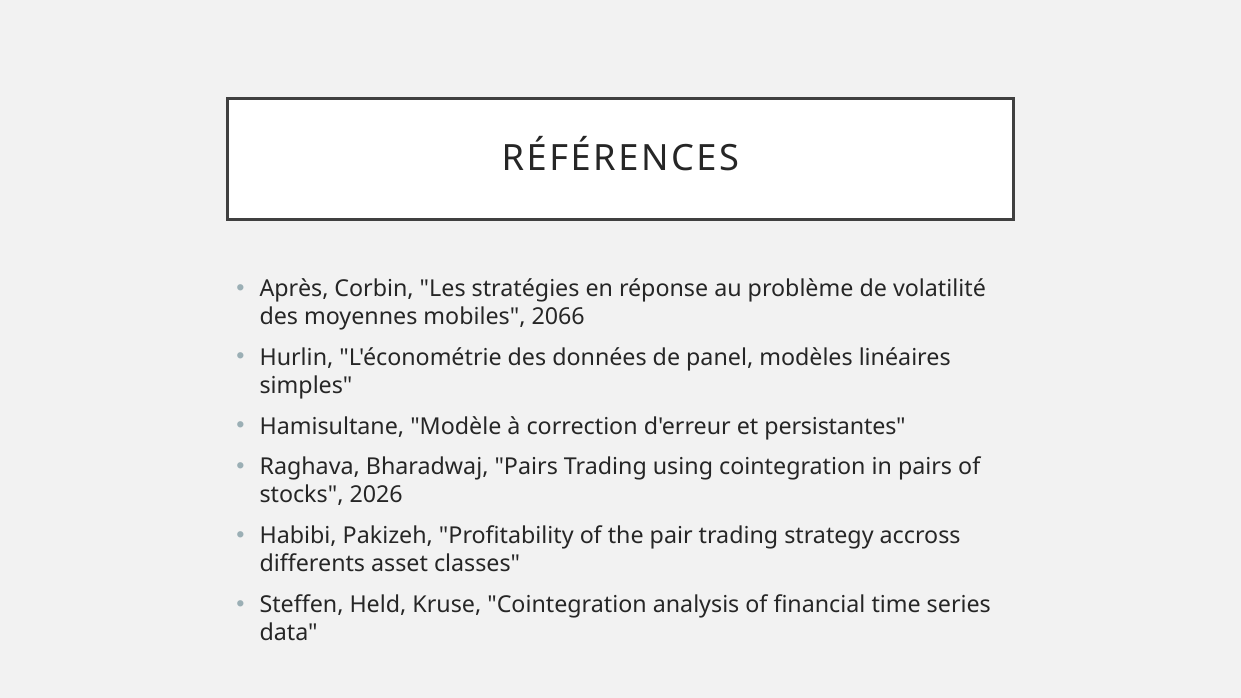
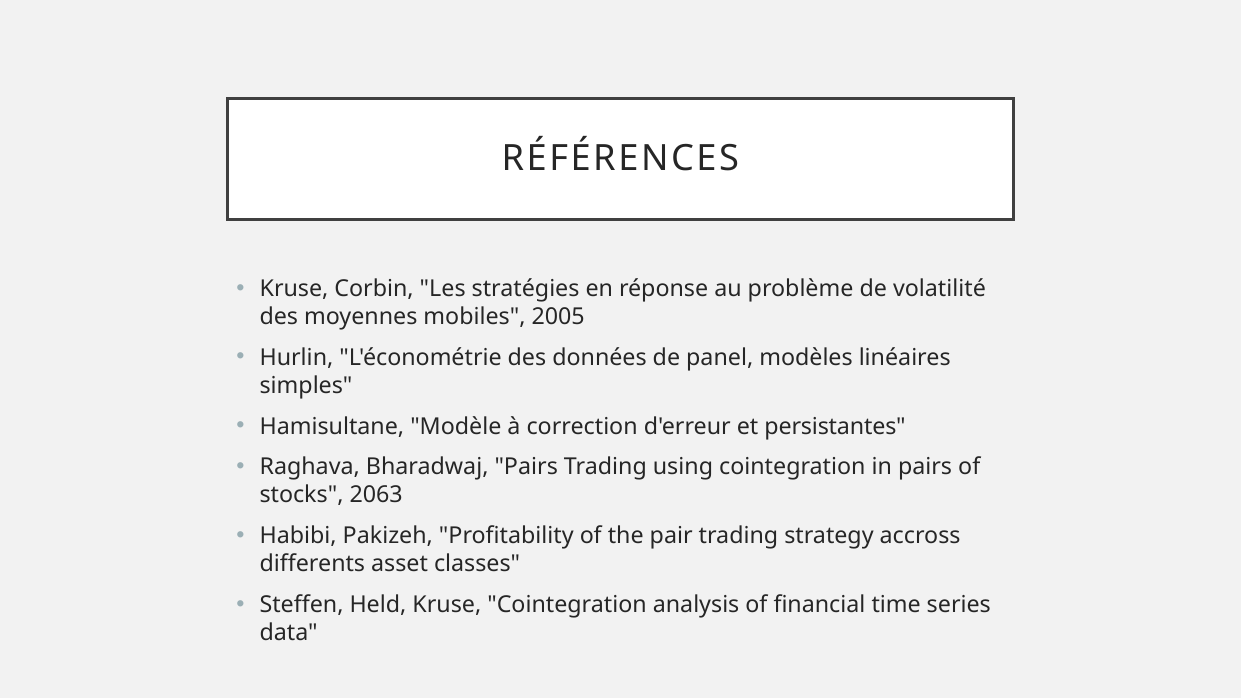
Après: Après -> Kruse (294, 289)
2066: 2066 -> 2005 (558, 317)
2026: 2026 -> 2063 (376, 495)
